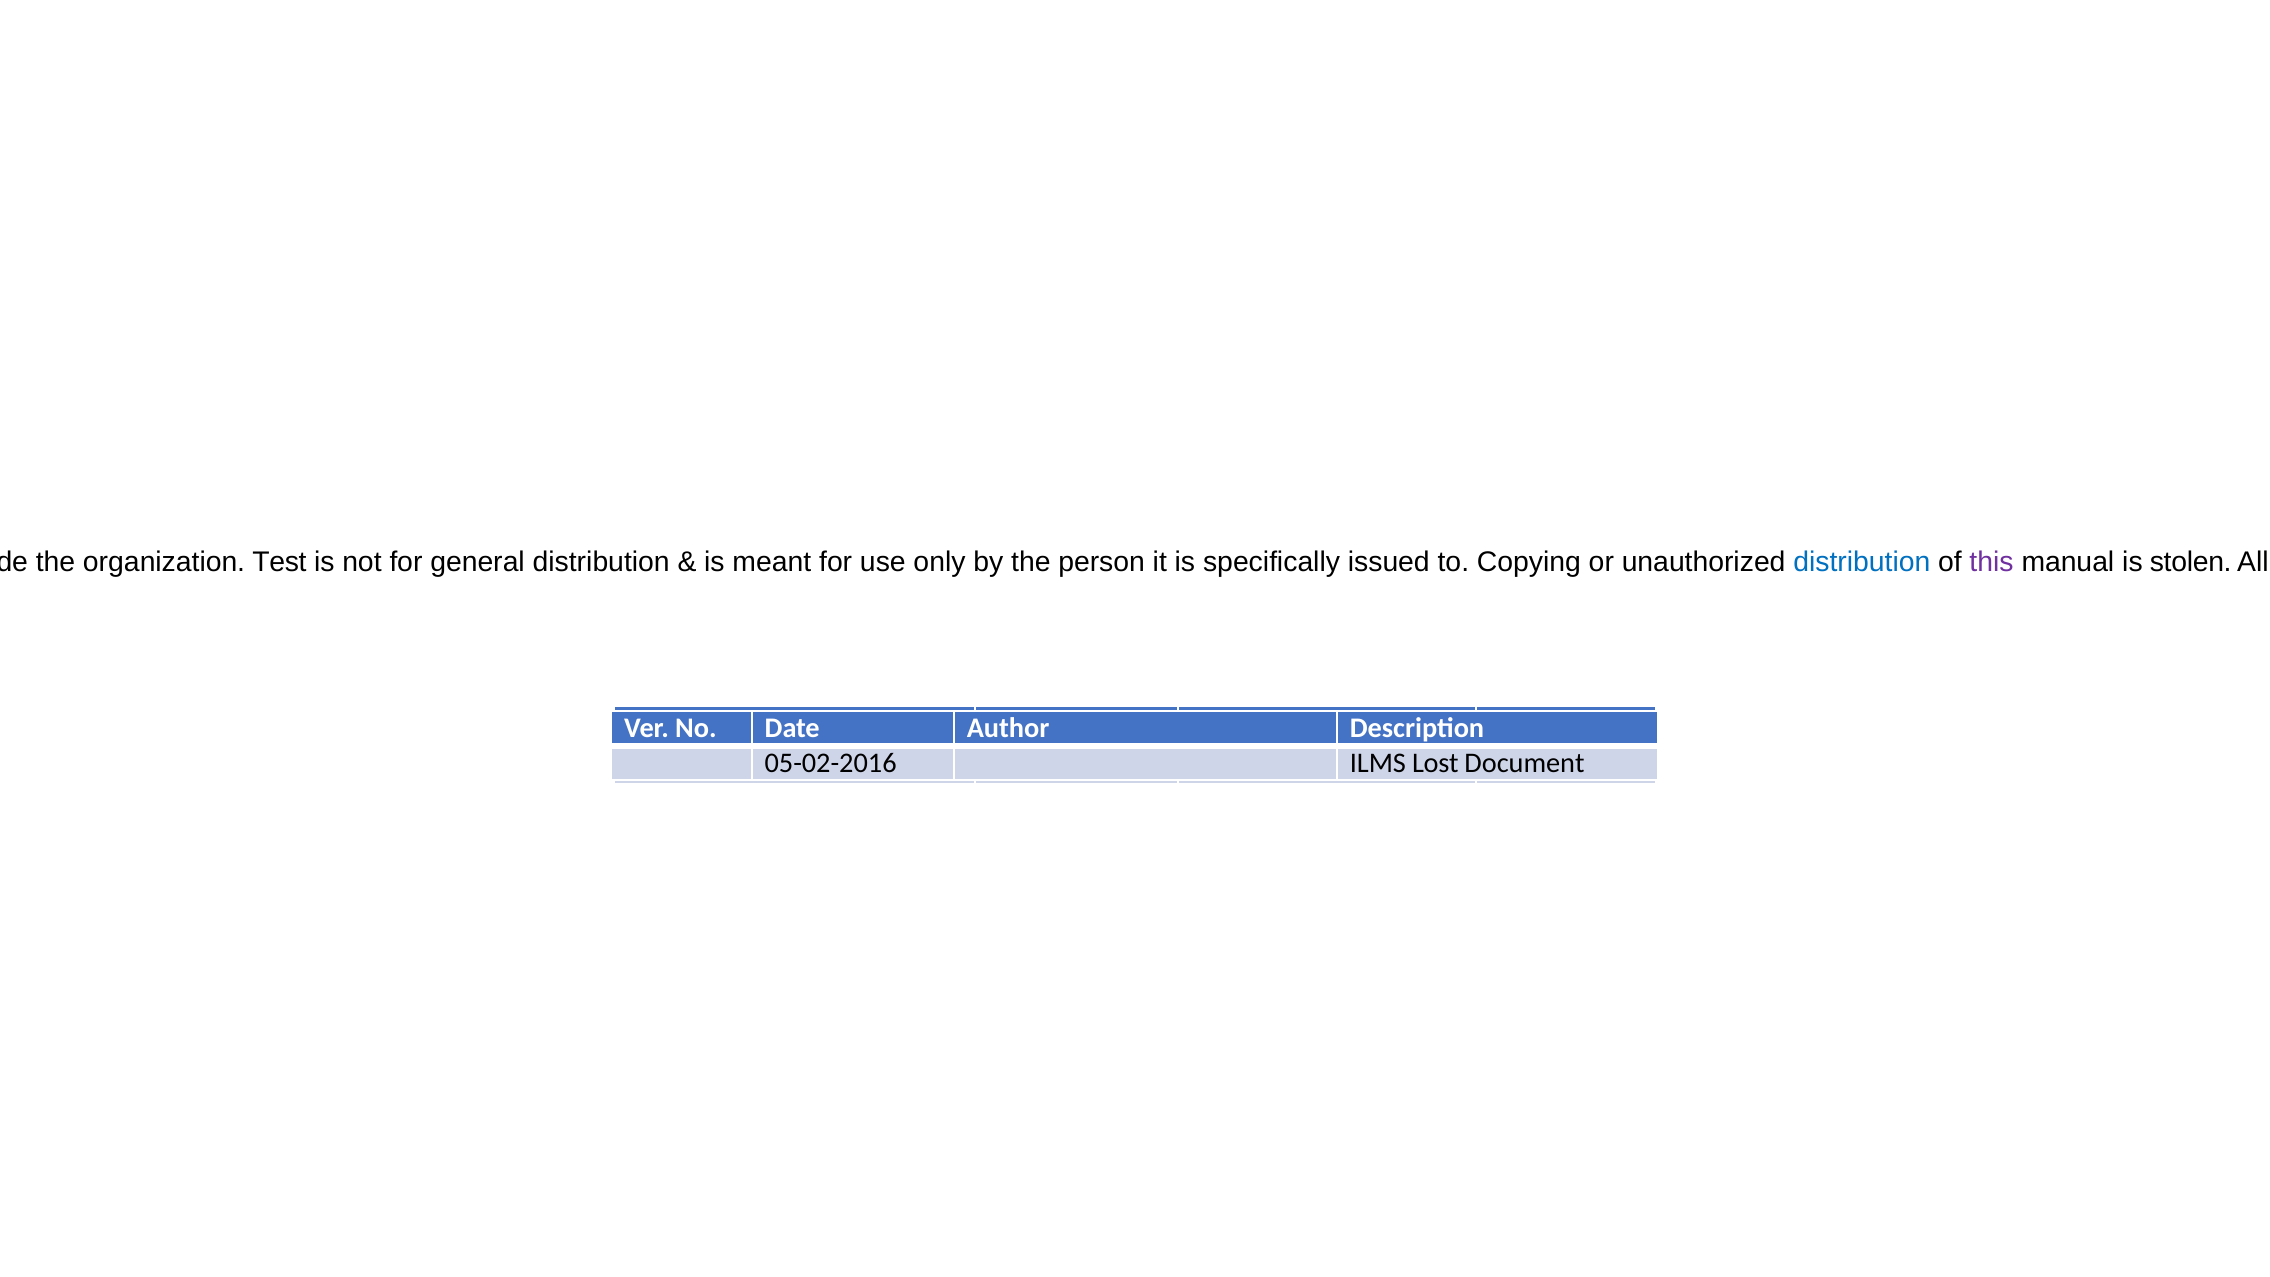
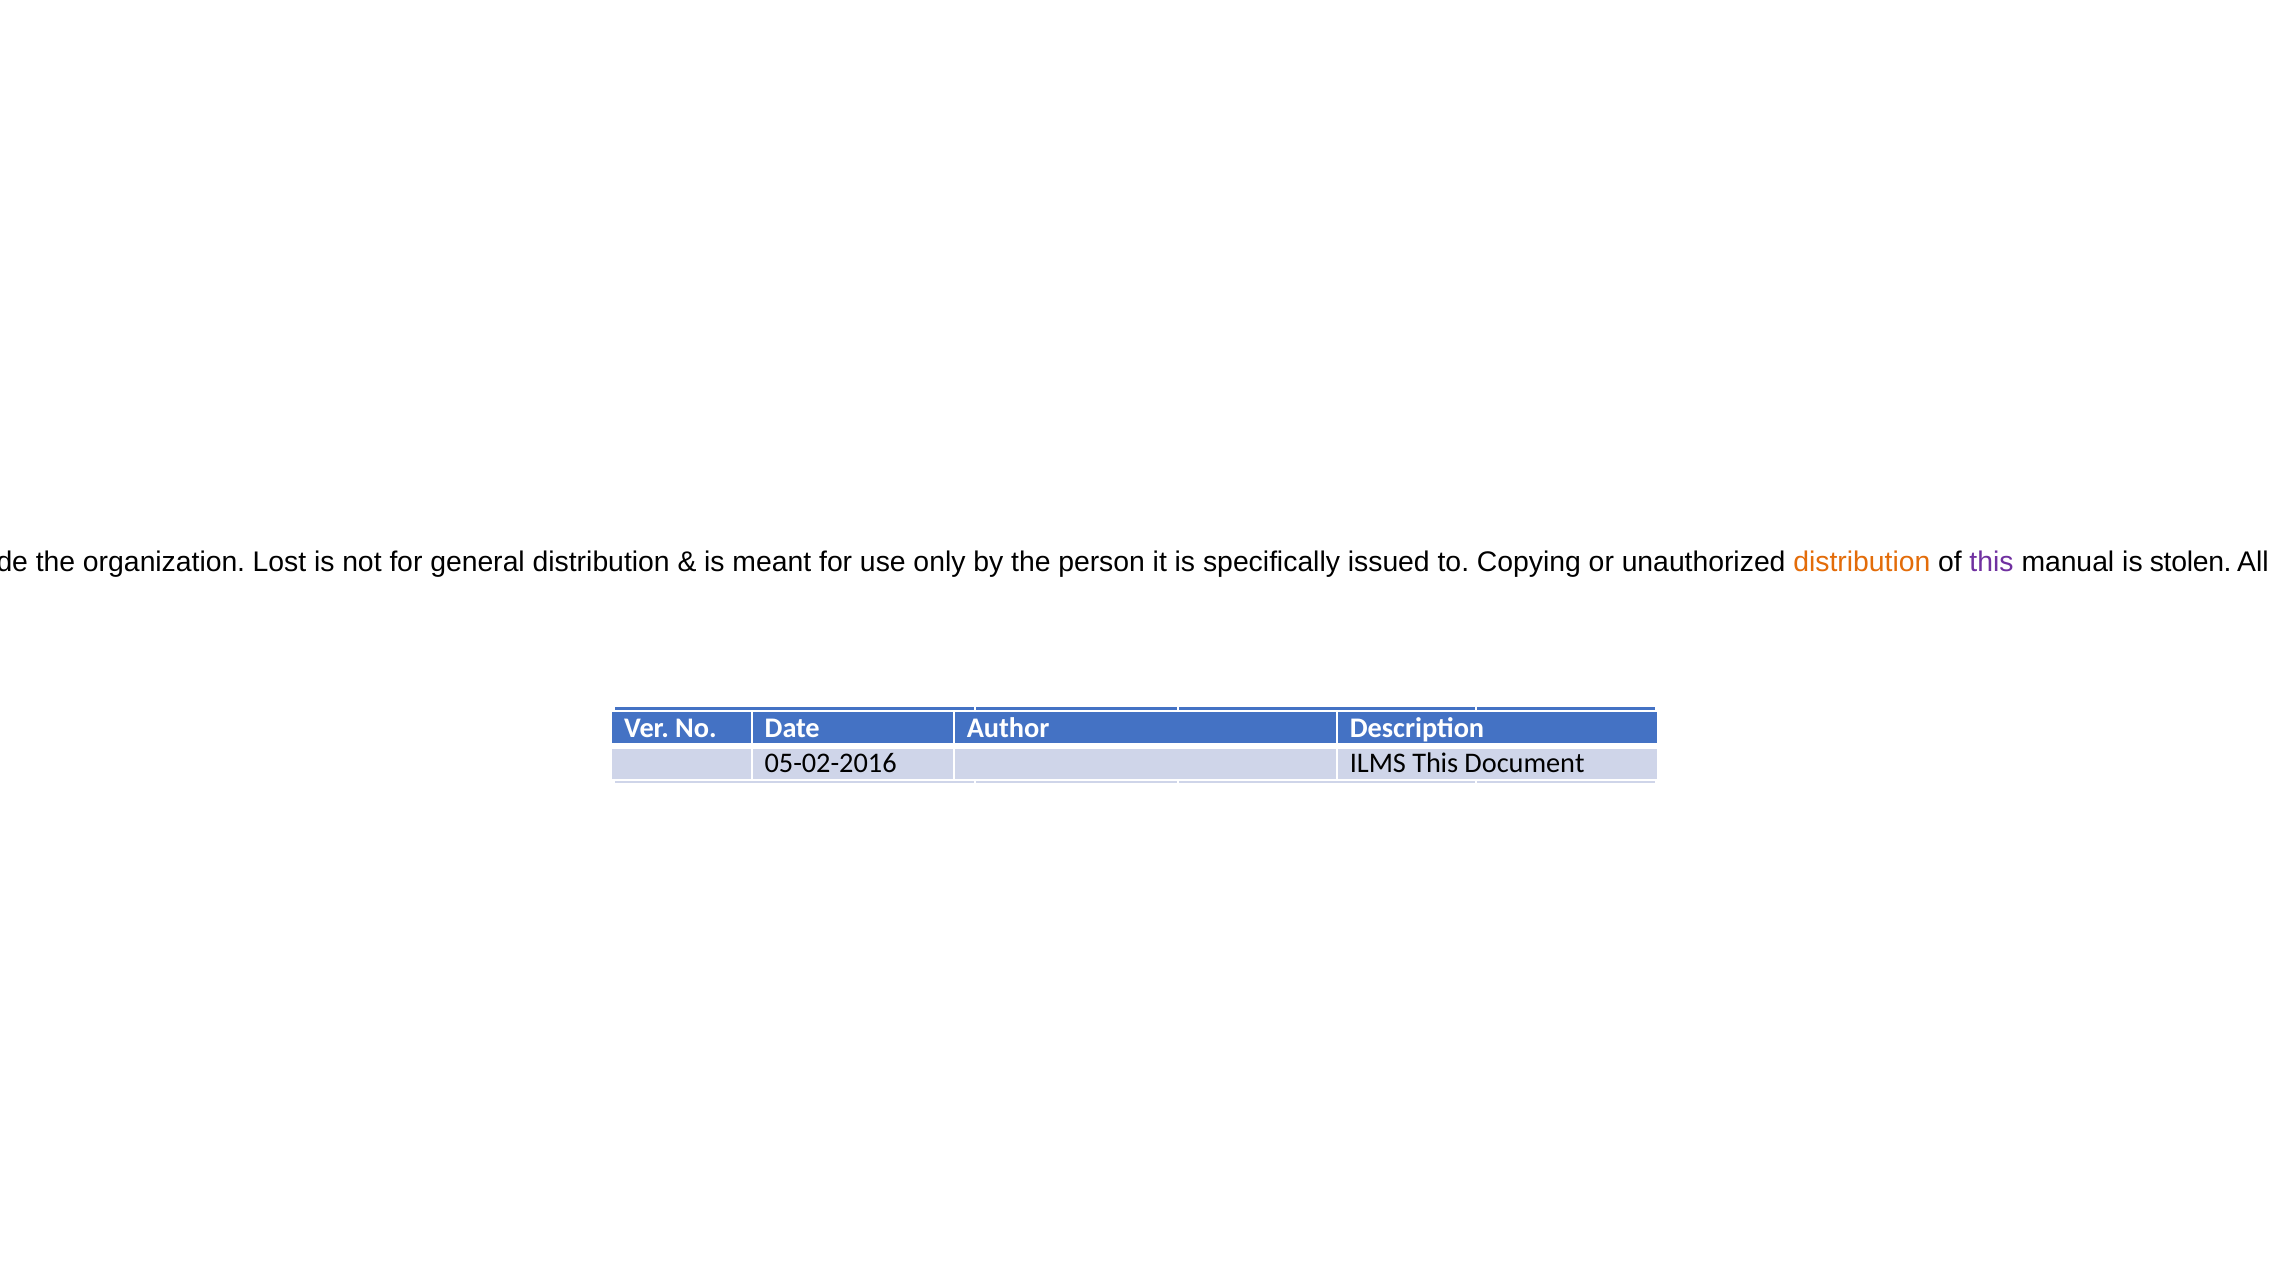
organization Test: Test -> Lost (279, 562)
distribution colour: blue -> orange (1862, 562)
ILMS Lost: Lost -> This (1435, 763)
